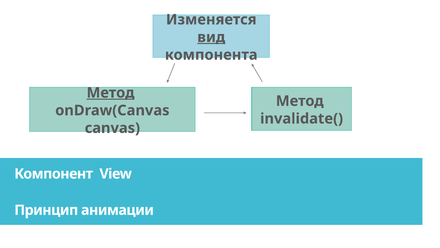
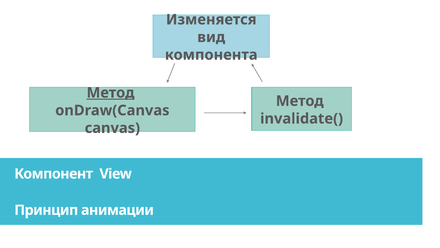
вид underline: present -> none (211, 37)
